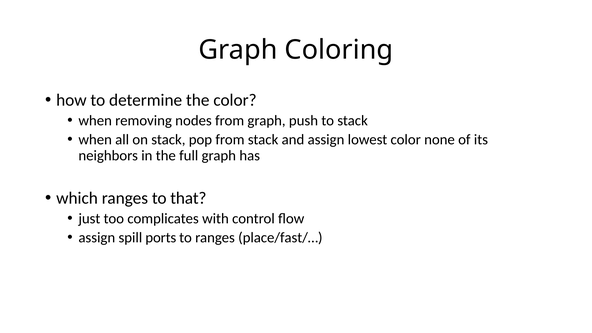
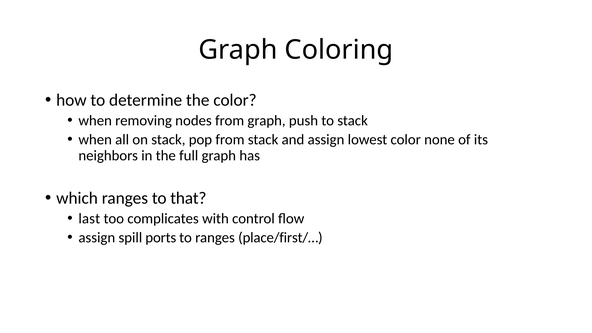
just: just -> last (89, 218)
place/fast/…: place/fast/… -> place/first/… (280, 238)
